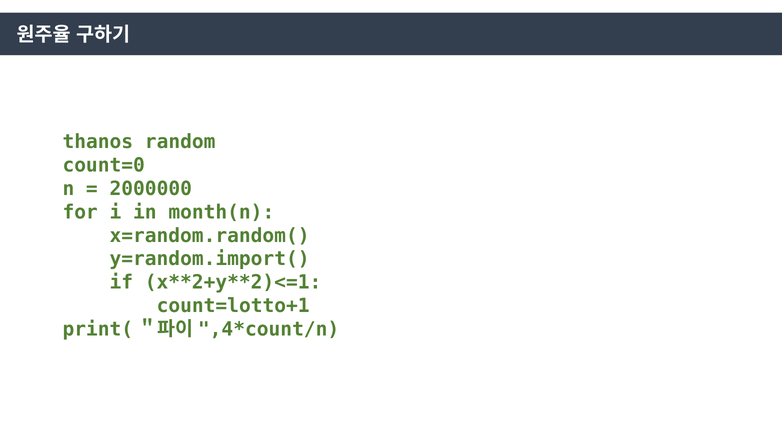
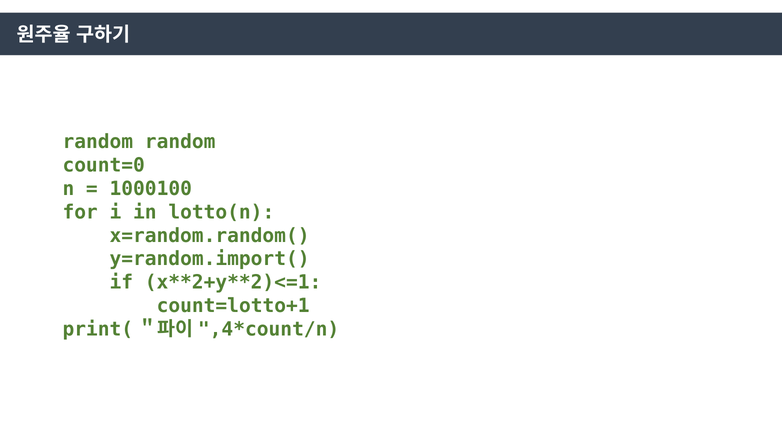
thanos: thanos -> random (98, 142)
2000000: 2000000 -> 1000100 (151, 189)
month(n: month(n -> lotto(n (221, 212)
